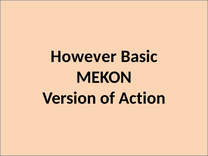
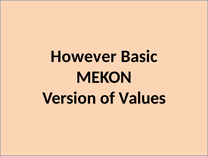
Action: Action -> Values (142, 98)
